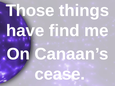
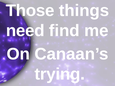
have: have -> need (25, 31)
cease: cease -> trying (60, 74)
